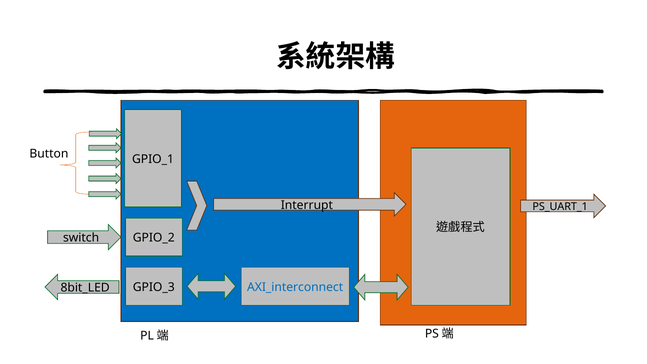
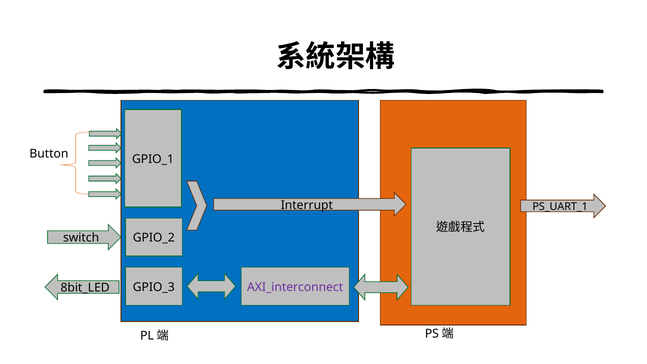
AXI_interconnect colour: blue -> purple (295, 287)
